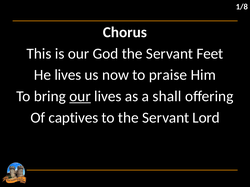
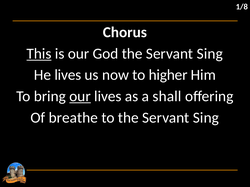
This underline: none -> present (39, 54)
God the Servant Feet: Feet -> Sing (210, 54)
praise: praise -> higher (168, 75)
captives: captives -> breathe (73, 118)
to the Servant Lord: Lord -> Sing (206, 118)
